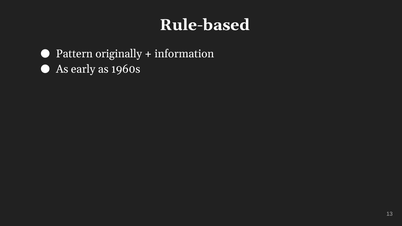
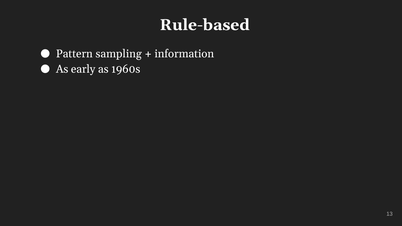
originally: originally -> sampling (119, 54)
